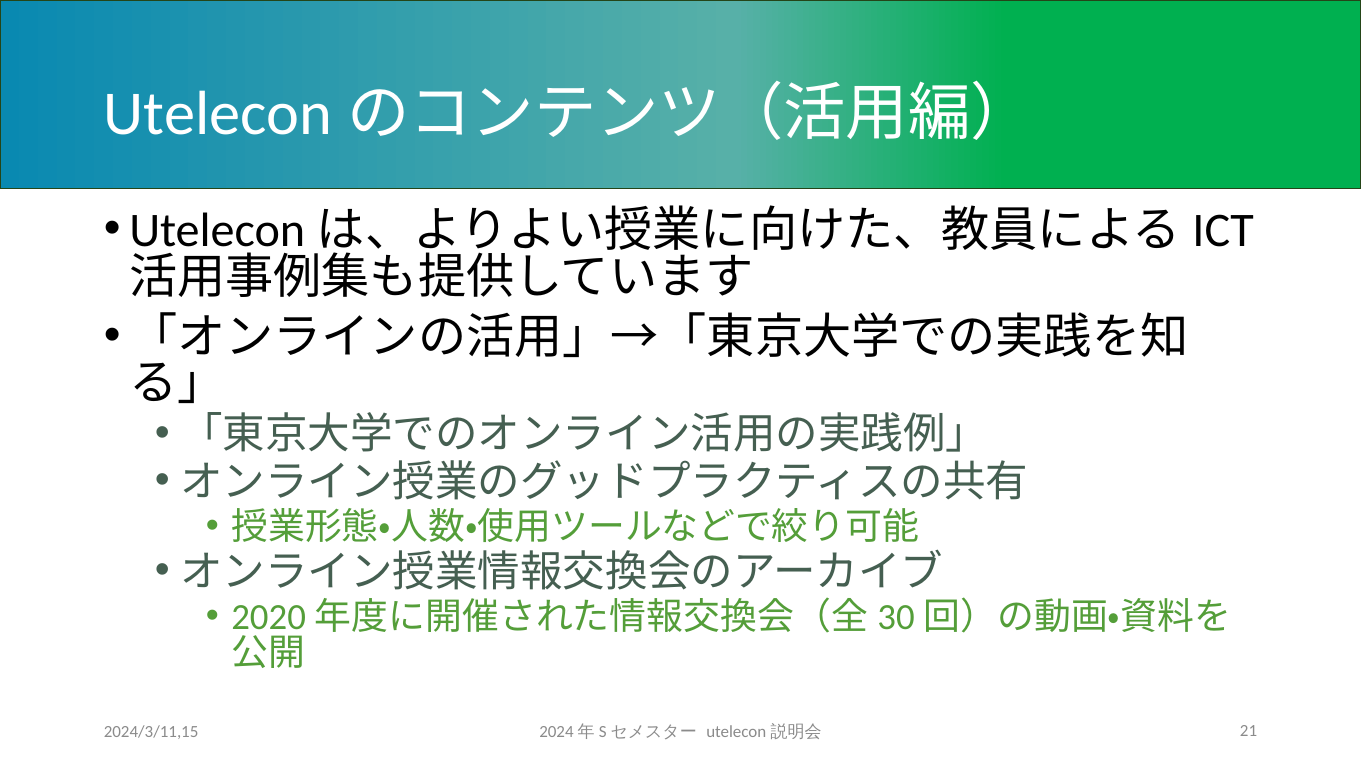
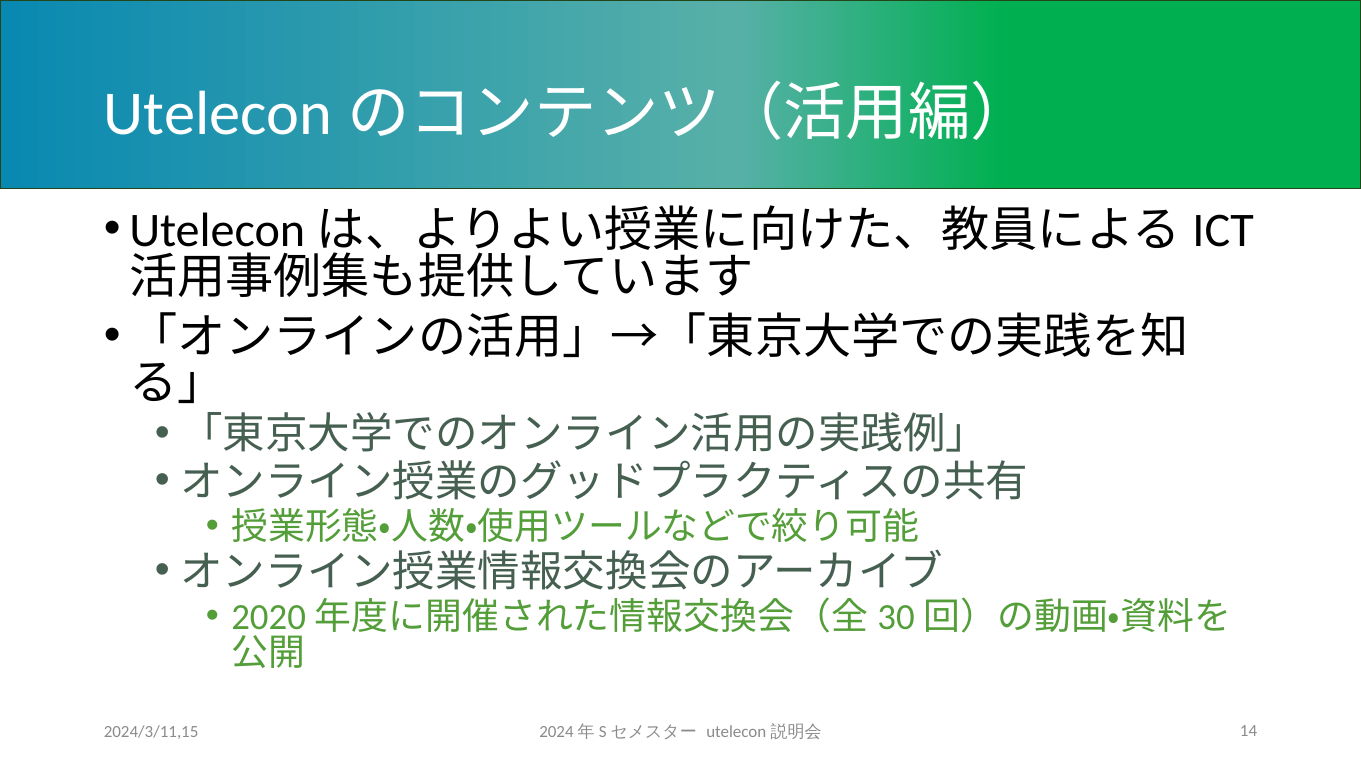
21: 21 -> 14 (1249, 731)
